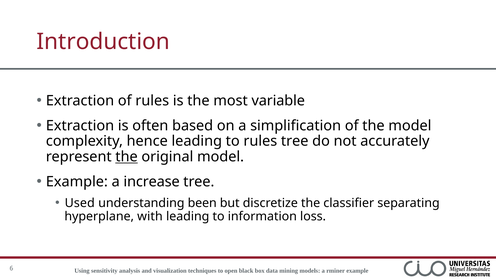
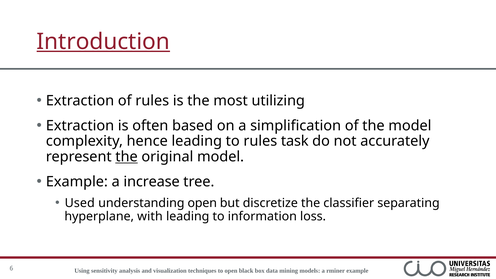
Introduction underline: none -> present (103, 42)
variable: variable -> utilizing (278, 101)
rules tree: tree -> task (295, 141)
understanding been: been -> open (202, 203)
